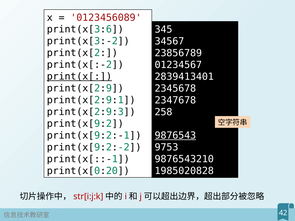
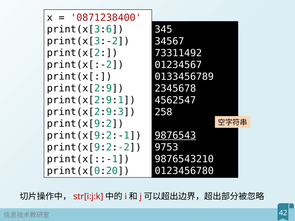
0123456089: 0123456089 -> 0871238400 (106, 18)
23856789: 23856789 -> 73311492 (178, 53)
print(x[ underline: present -> none (79, 77)
2839413401: 2839413401 -> 0133456789 (184, 77)
2347678: 2347678 -> 4562547 (175, 100)
1985020828: 1985020828 -> 0123456780 (184, 171)
